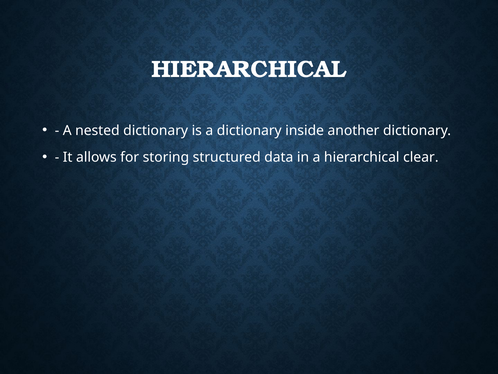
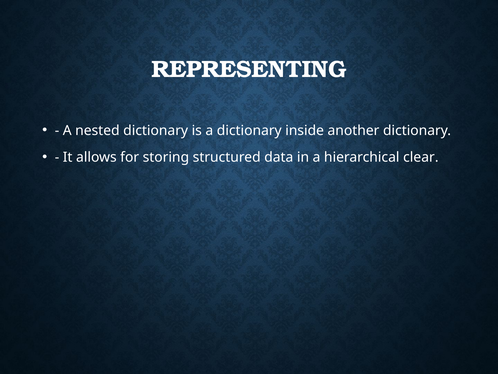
HIERARCHICAL: HIERARCHICAL -> REPRESENTING (249, 69)
